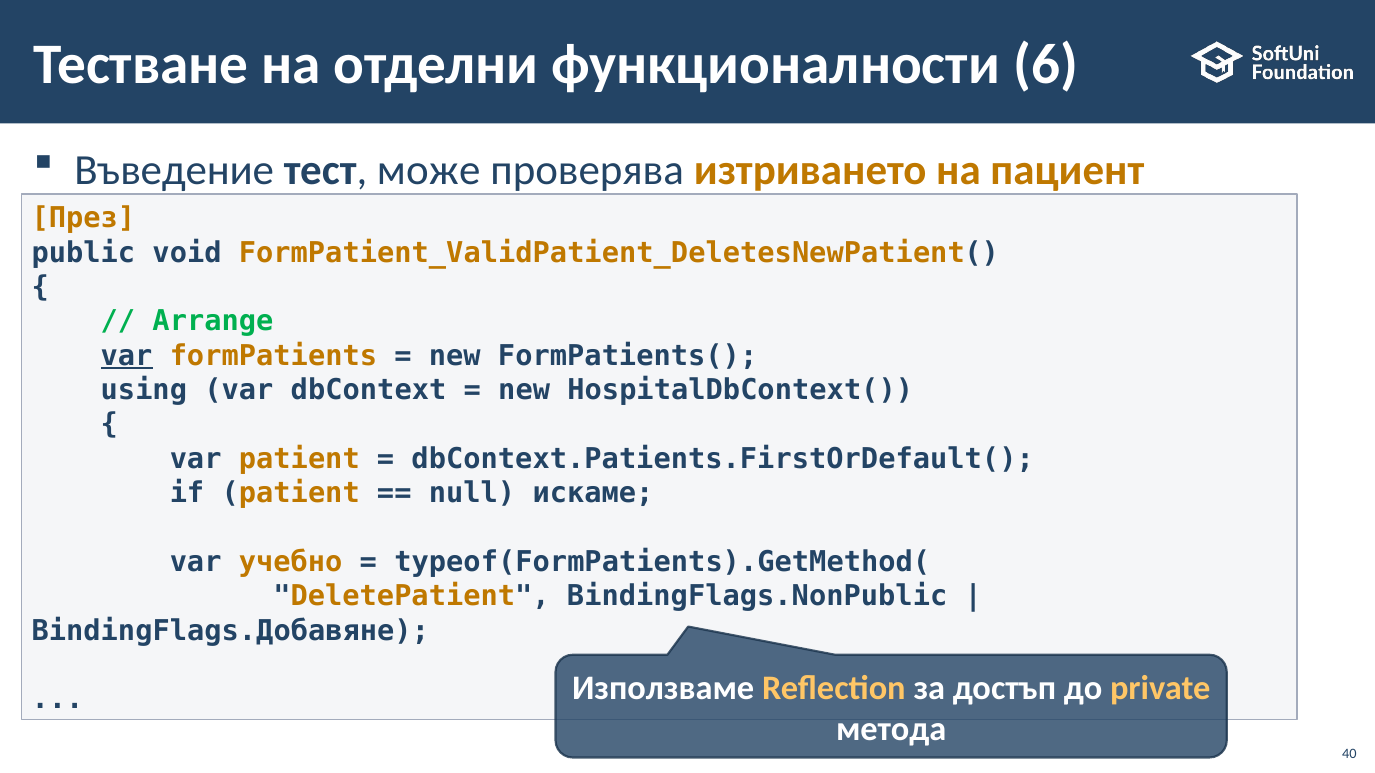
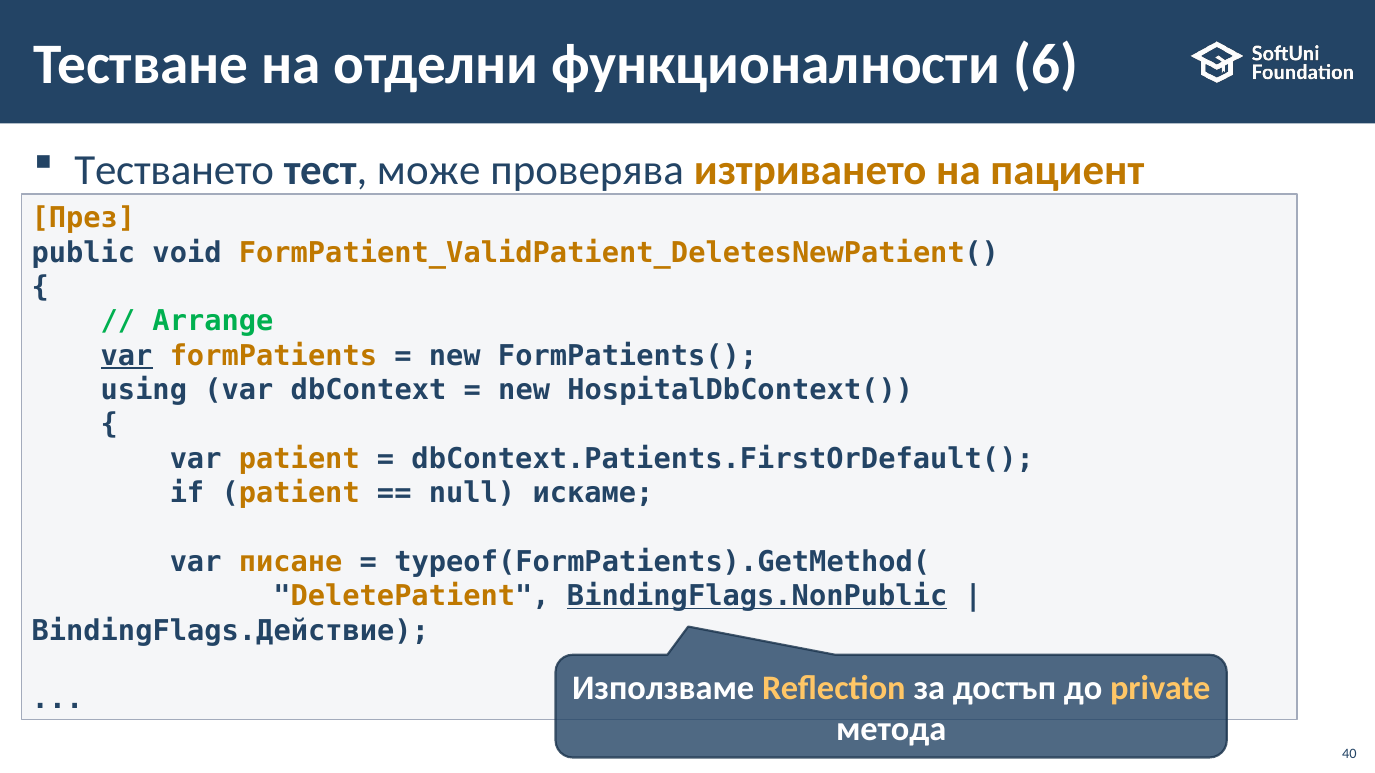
Въведение: Въведение -> Тестването (174, 170)
учебно: учебно -> писане (291, 562)
BindingFlags.NonPublic underline: none -> present (757, 597)
BindingFlags.Добавяне: BindingFlags.Добавяне -> BindingFlags.Действие (230, 631)
